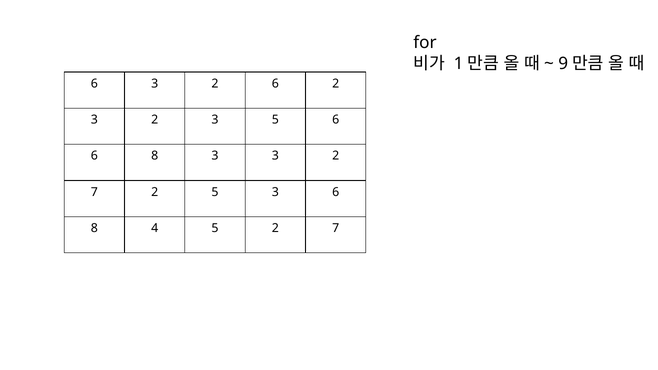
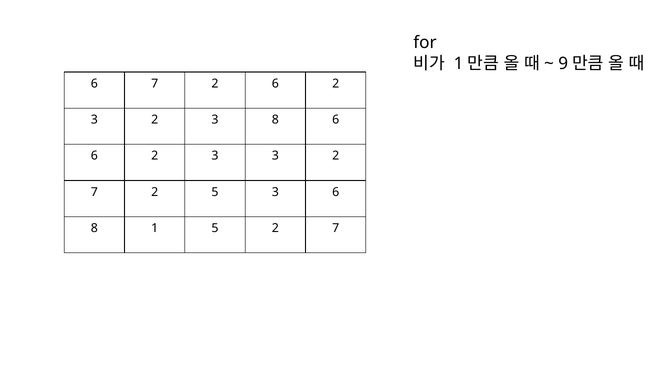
6 3: 3 -> 7 (155, 84)
3 5: 5 -> 8 (275, 120)
8: 8 -> 2 (155, 156)
8 4: 4 -> 1 (155, 228)
